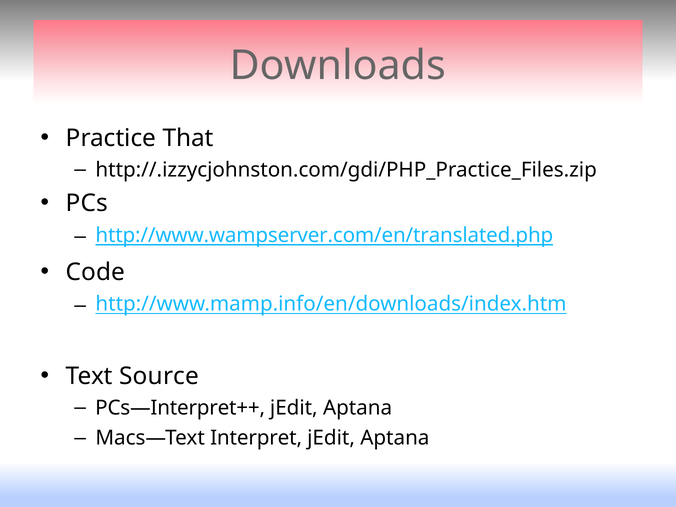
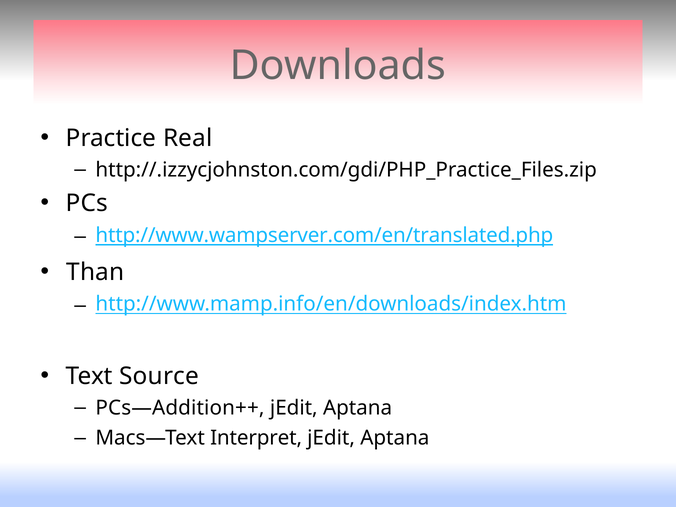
That: That -> Real (188, 138)
Code: Code -> Than (95, 272)
PCs—Interpret++: PCs—Interpret++ -> PCs—Addition++ (180, 408)
